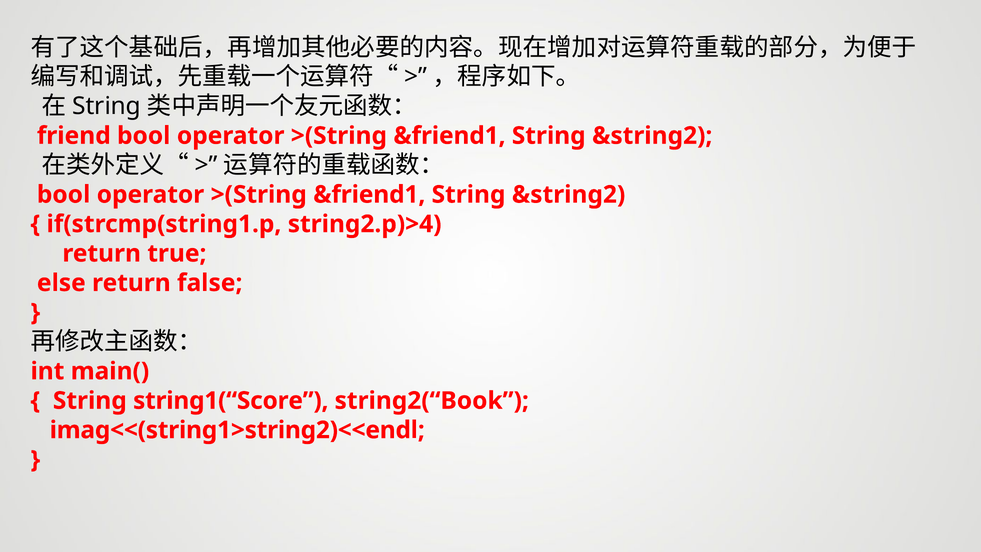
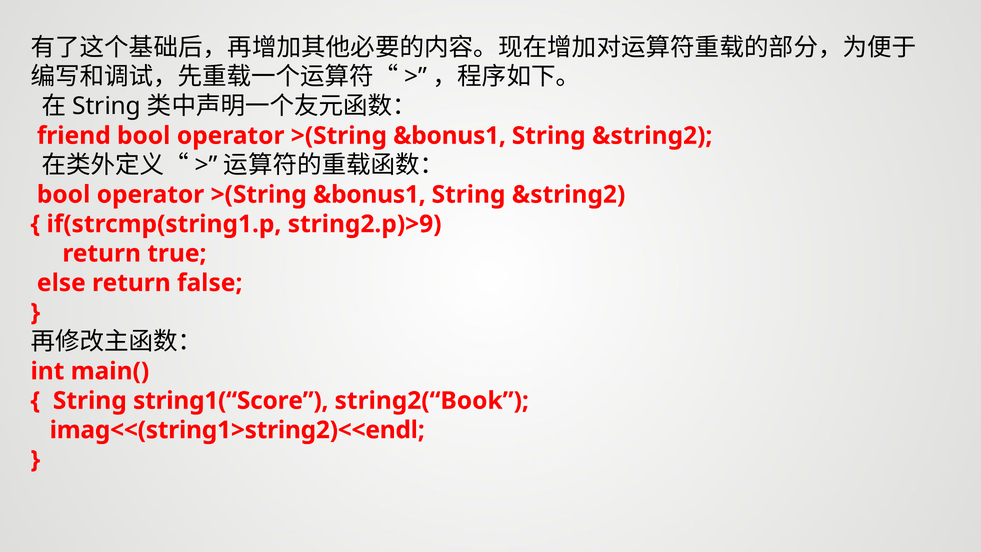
&friend1: &friend1 -> &bonus1 (449, 136)
&friend1: &friend1 -> &bonus1 (369, 195)
string2.p)>4: string2.p)>4 -> string2.p)>9 (365, 224)
